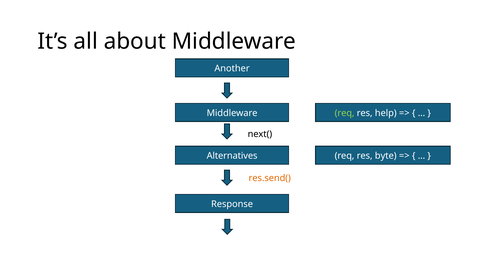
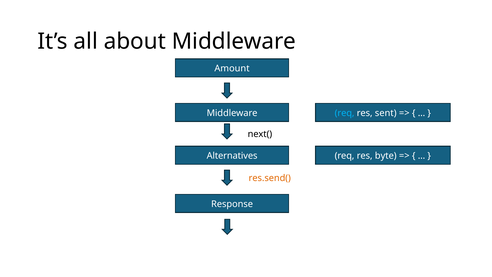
Another: Another -> Amount (232, 69)
req colour: light green -> light blue (345, 113)
help: help -> sent (386, 113)
